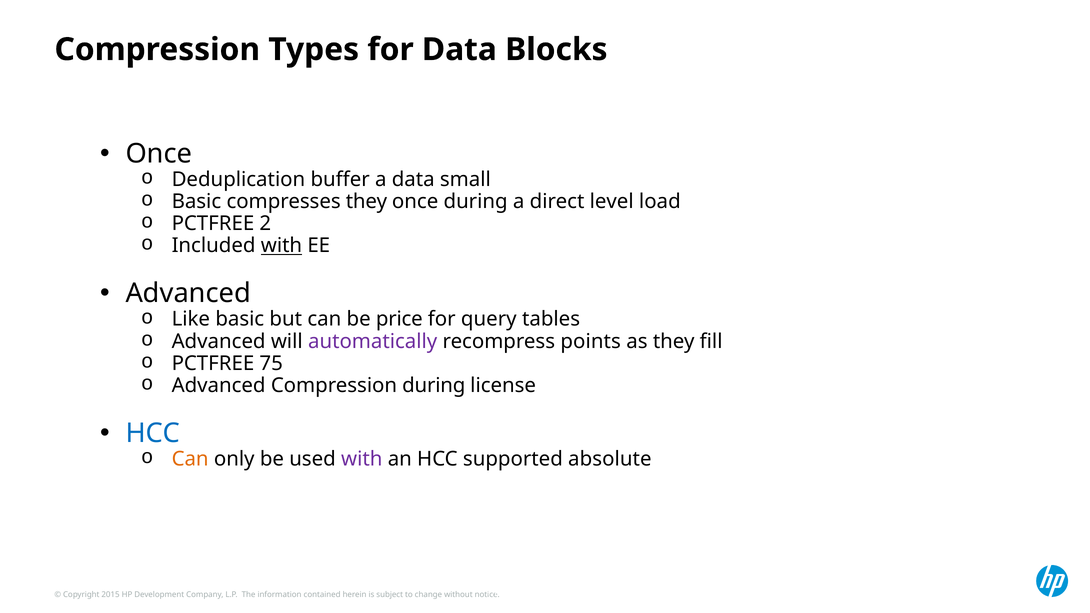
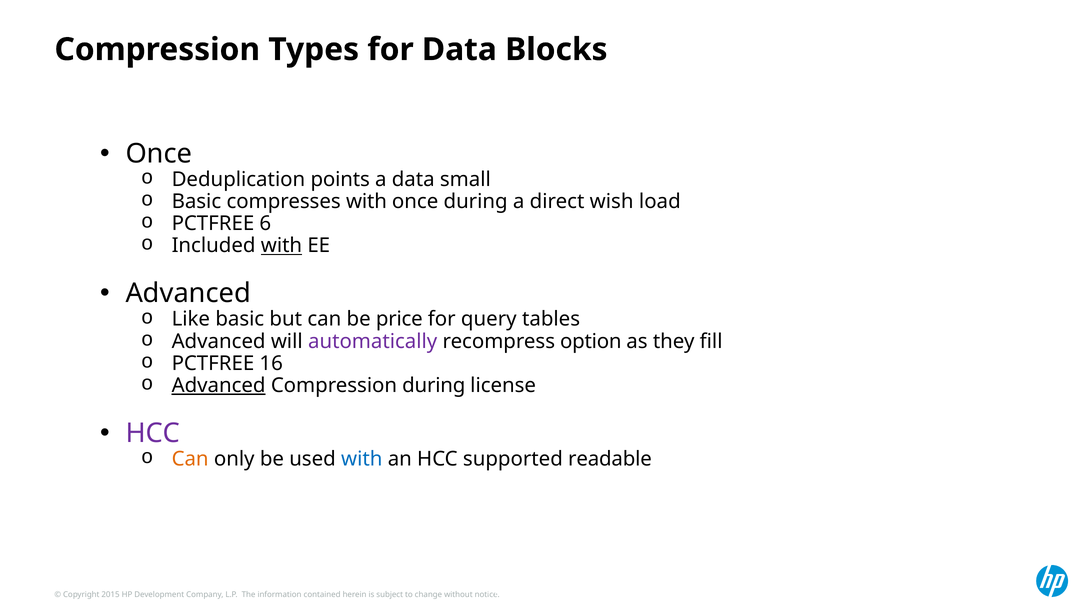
buffer: buffer -> points (340, 180)
compresses they: they -> with (366, 202)
level: level -> wish (612, 202)
2: 2 -> 6 (265, 224)
points: points -> option (591, 341)
75: 75 -> 16 (271, 364)
Advanced underline: none -> present (219, 386)
HCC colour: blue -> purple (153, 433)
with colour: purple -> blue (362, 459)
absolute: absolute -> readable (610, 459)
